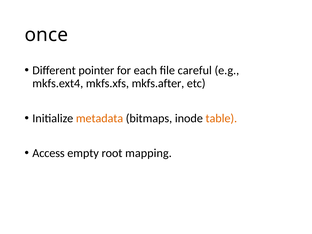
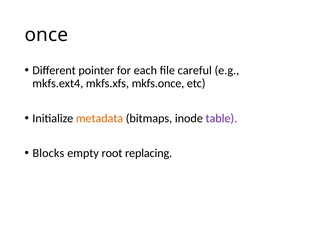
mkfs.after: mkfs.after -> mkfs.once (158, 83)
table colour: orange -> purple (221, 118)
Access: Access -> Blocks (48, 153)
mapping: mapping -> replacing (149, 153)
